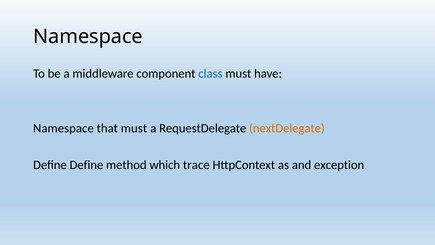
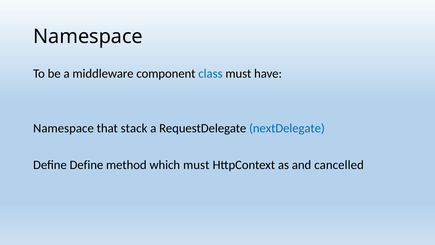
that must: must -> stack (134, 128)
nextDelegate colour: orange -> blue (287, 128)
which trace: trace -> must (196, 165)
exception: exception -> cancelled (339, 165)
